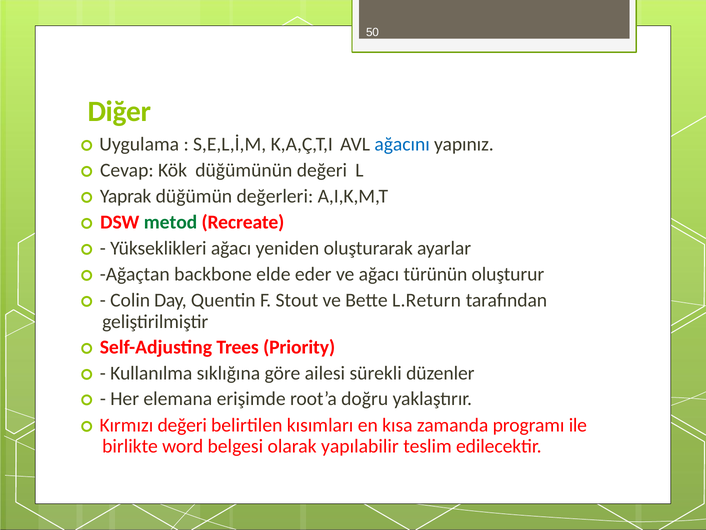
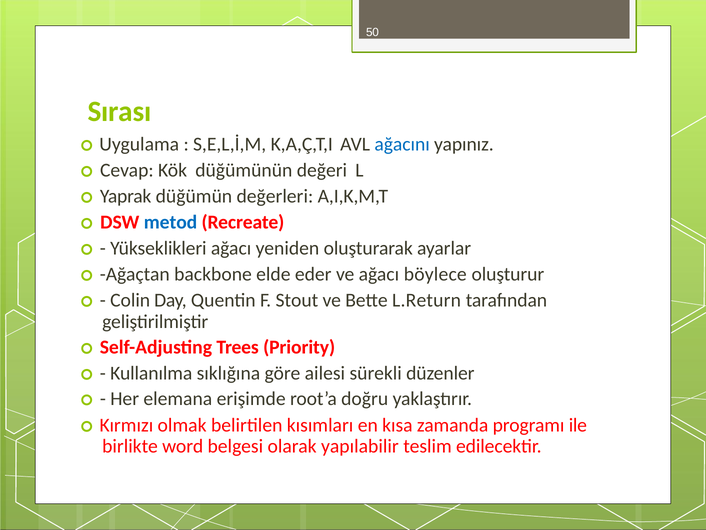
Diğer: Diğer -> Sırası (119, 111)
metod colour: green -> blue (171, 222)
türünün: türünün -> böylece (435, 274)
Kırmızı değeri: değeri -> olmak (182, 425)
